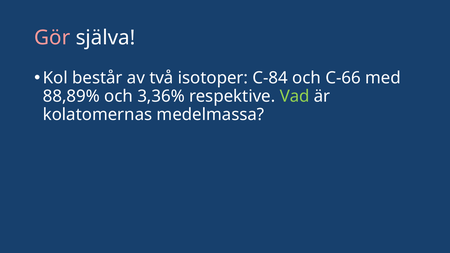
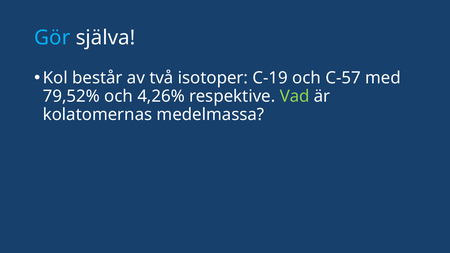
Gör colour: pink -> light blue (52, 38)
C-84: C-84 -> C-19 (270, 78)
C-66: C-66 -> C-57 (343, 78)
88,89%: 88,89% -> 79,52% (71, 96)
3,36%: 3,36% -> 4,26% (161, 96)
